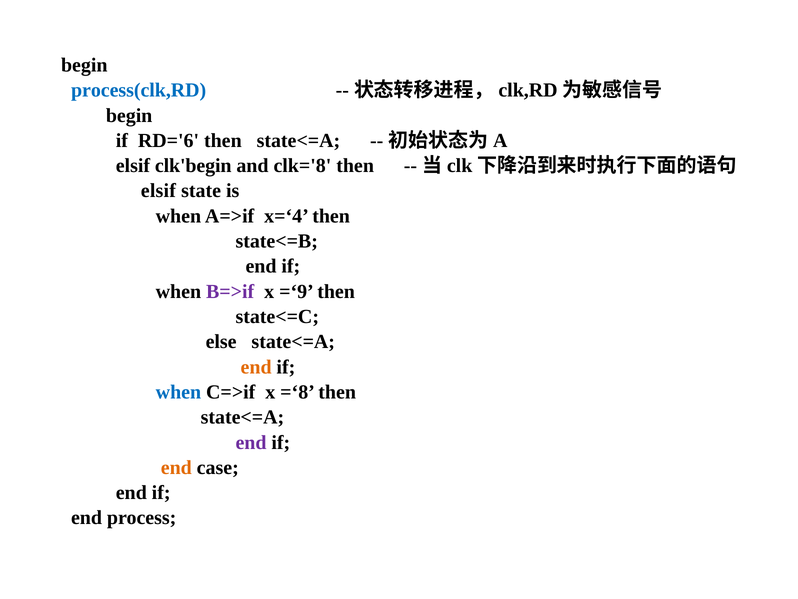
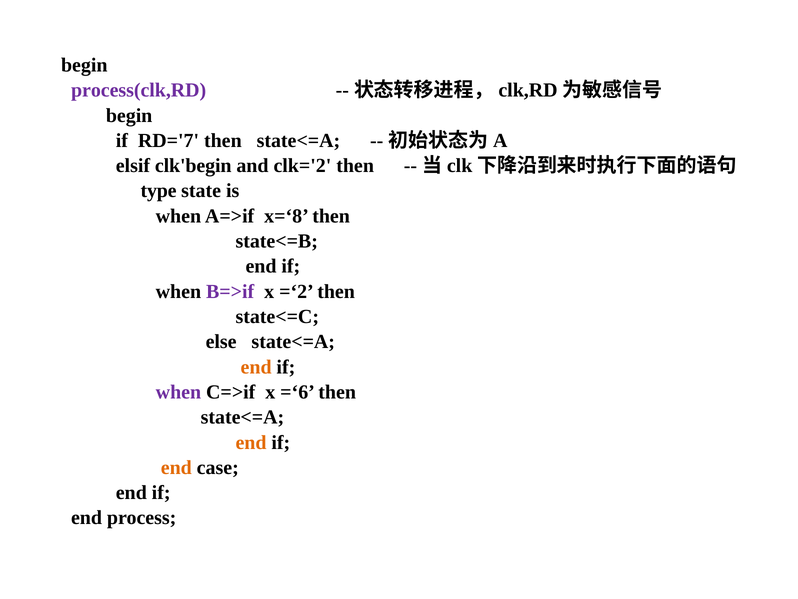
process(clk,RD colour: blue -> purple (139, 90)
RD='6: RD='6 -> RD='7 (169, 140)
clk='8: clk='8 -> clk='2 (302, 166)
elsif: elsif -> type (159, 191)
x=‘4: x=‘4 -> x=‘8 (286, 216)
=‘9: =‘9 -> =‘2 (296, 291)
when colour: blue -> purple (178, 392)
=‘8: =‘8 -> =‘6 (298, 392)
end colour: purple -> orange (251, 442)
